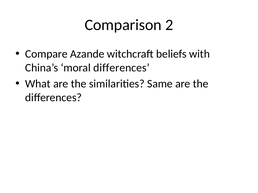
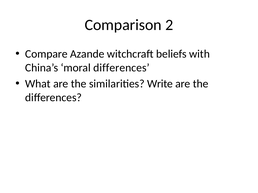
Same: Same -> Write (160, 84)
